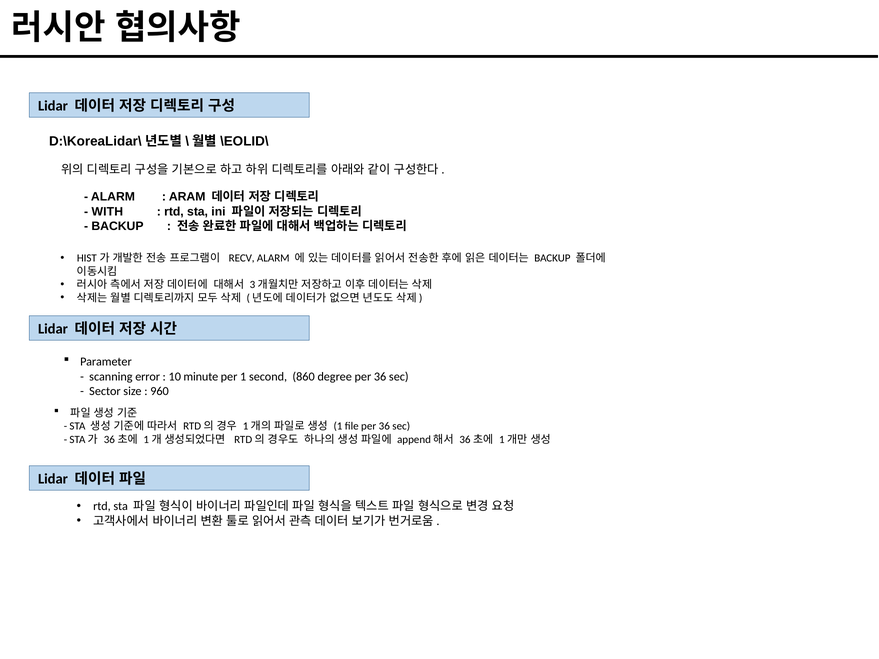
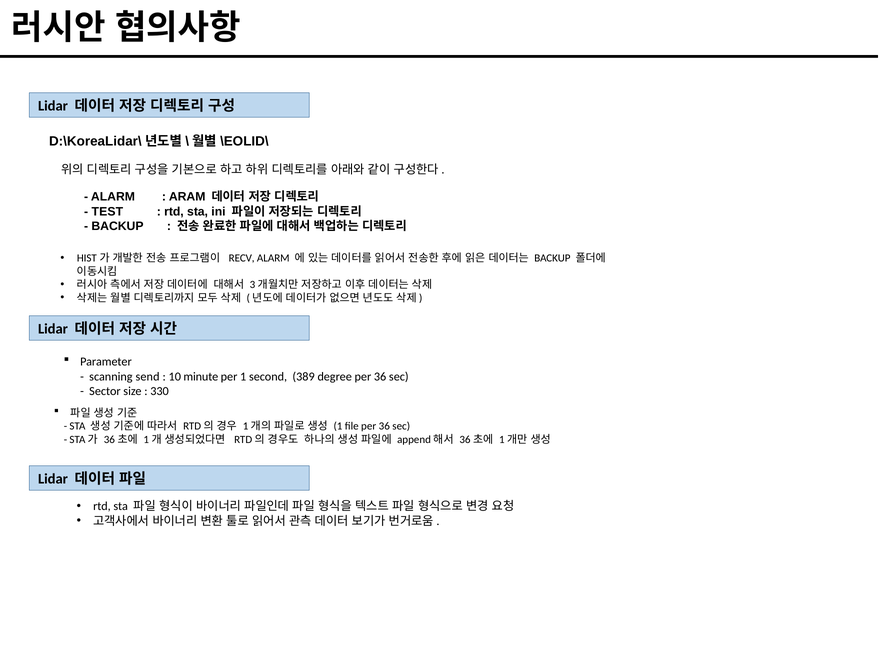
WITH: WITH -> TEST (107, 212)
error: error -> send (148, 377)
860: 860 -> 389 (304, 377)
960: 960 -> 330 (160, 391)
